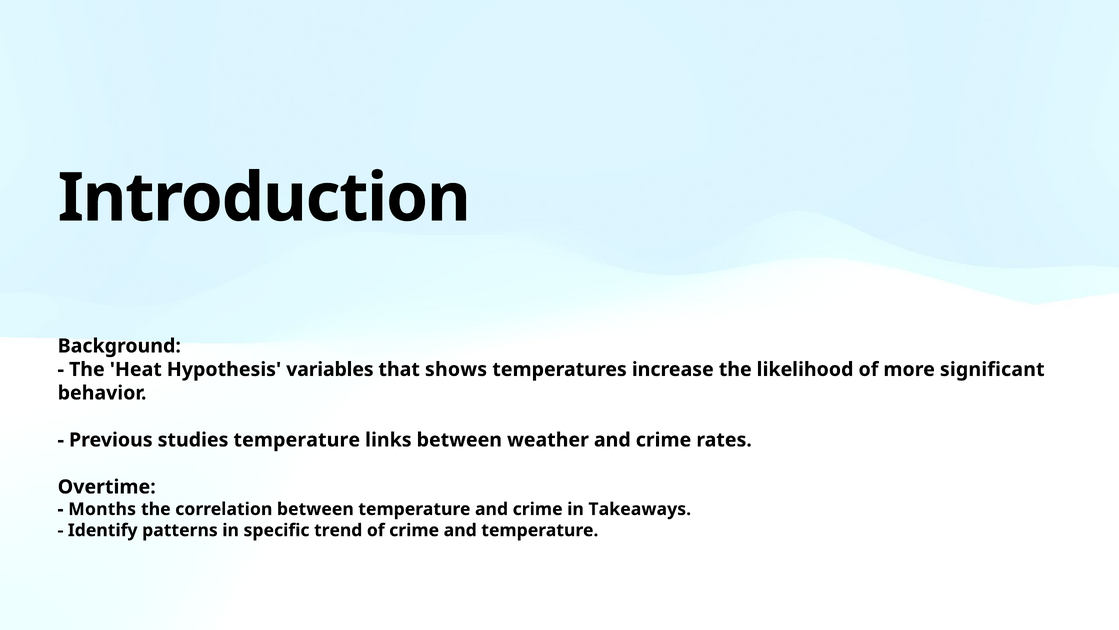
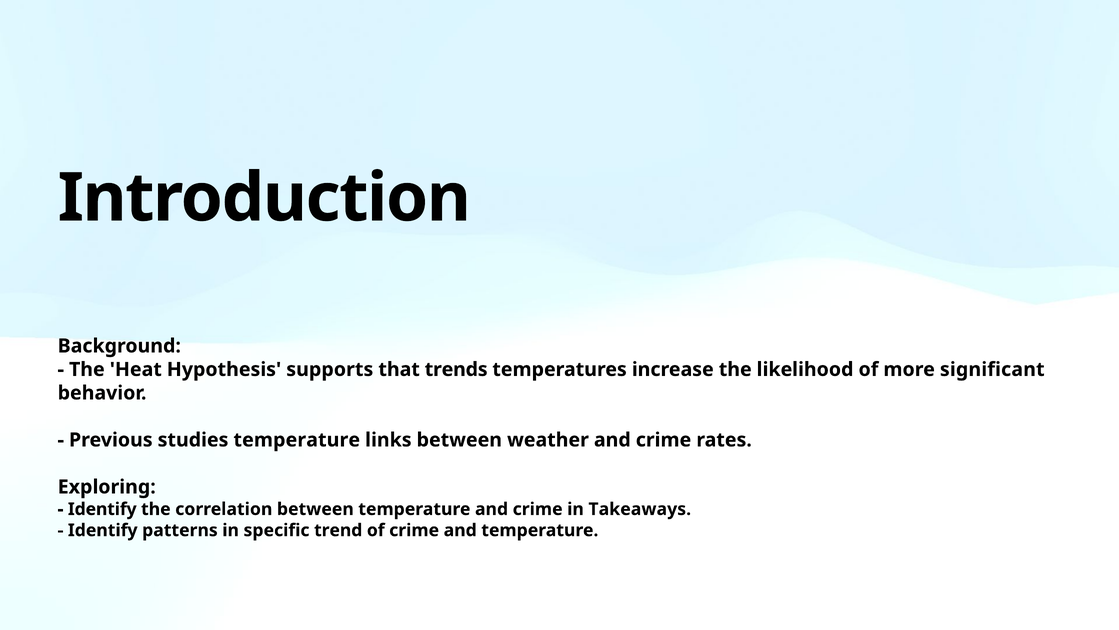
variables: variables -> supports (330, 369)
shows: shows -> trends (456, 369)
Overtime: Overtime -> Exploring (107, 487)
Months: Months -> Identify (102, 509)
